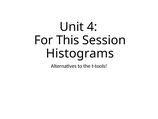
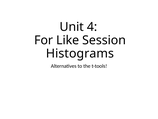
This: This -> Like (68, 40)
